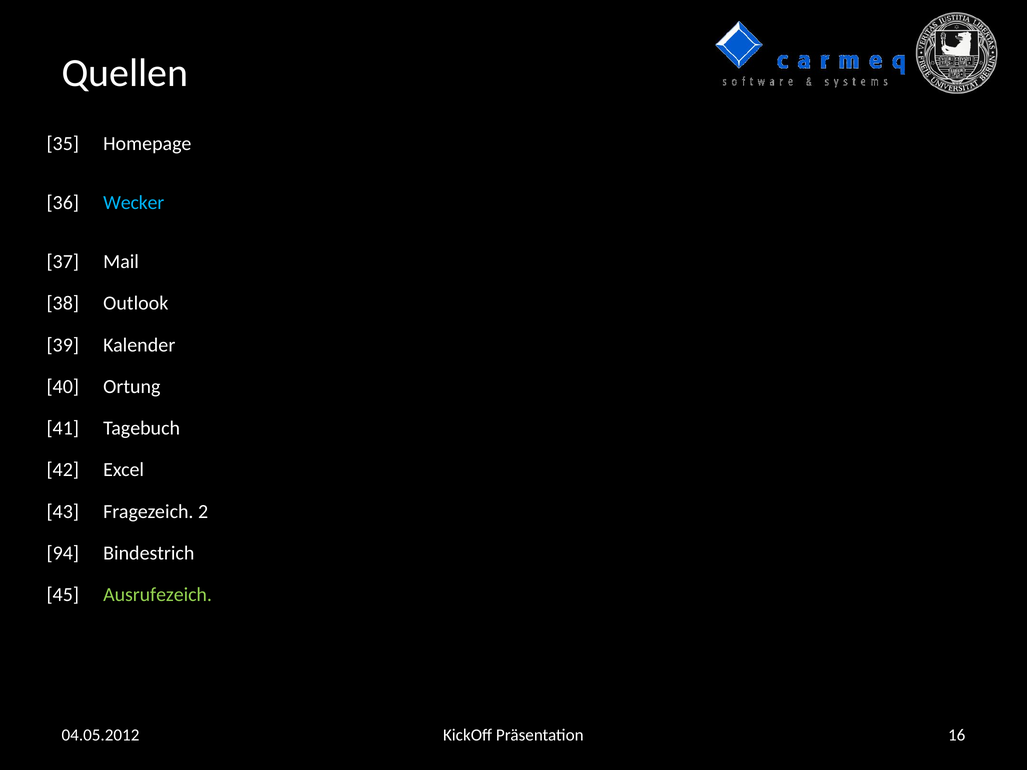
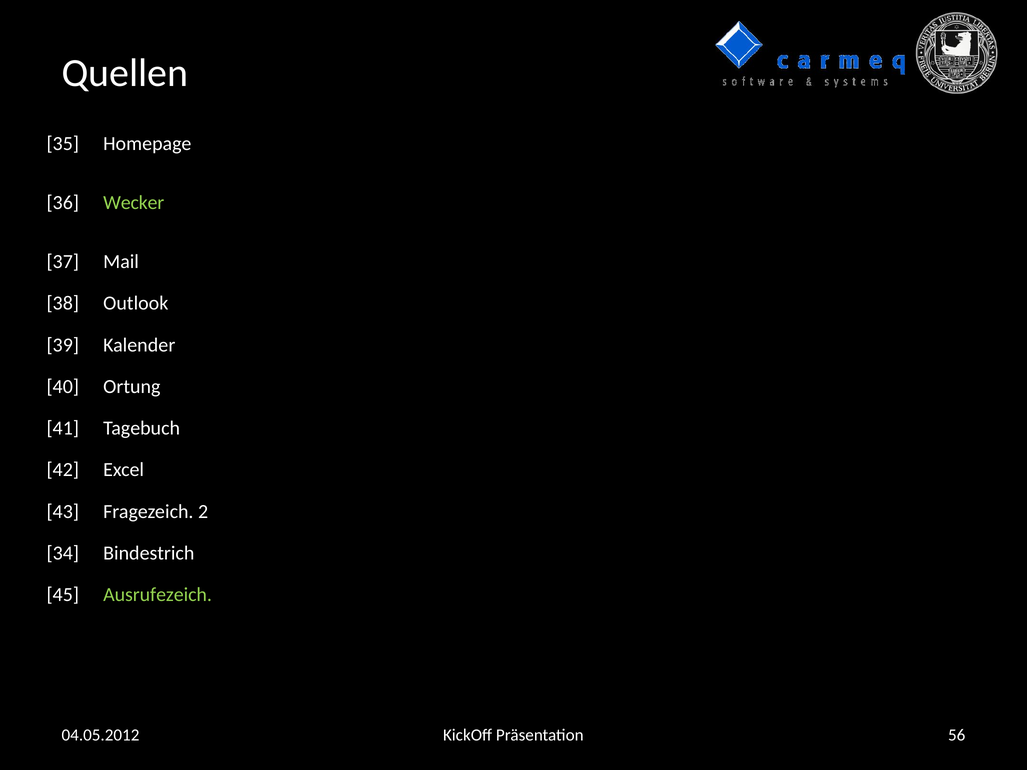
Wecker colour: light blue -> light green (134, 203)
94: 94 -> 34 (63, 553)
16: 16 -> 56 (957, 735)
